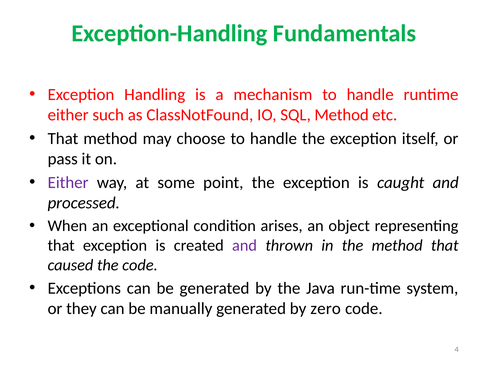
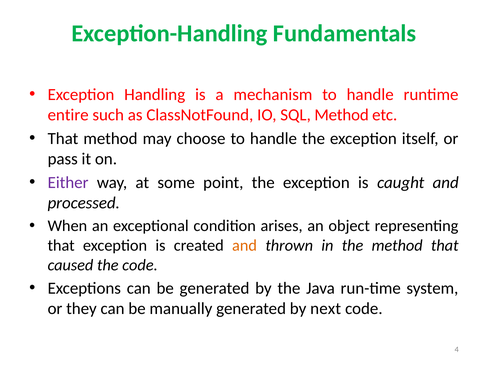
either: either -> entire (68, 115)
and colour: purple -> orange (245, 245)
zero: zero -> next (326, 309)
